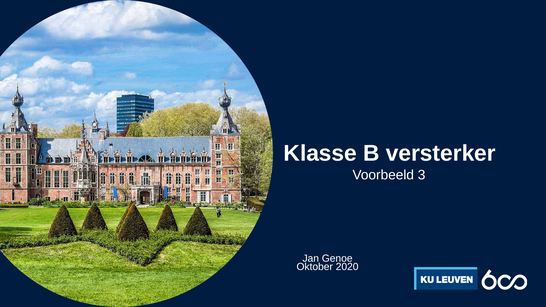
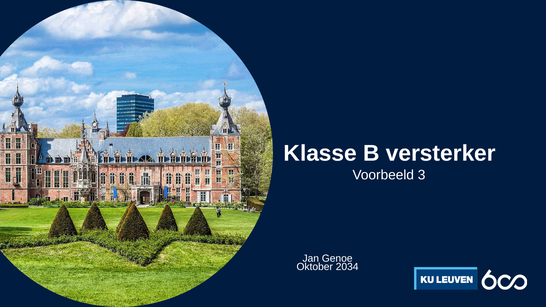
2020: 2020 -> 2034 (347, 267)
